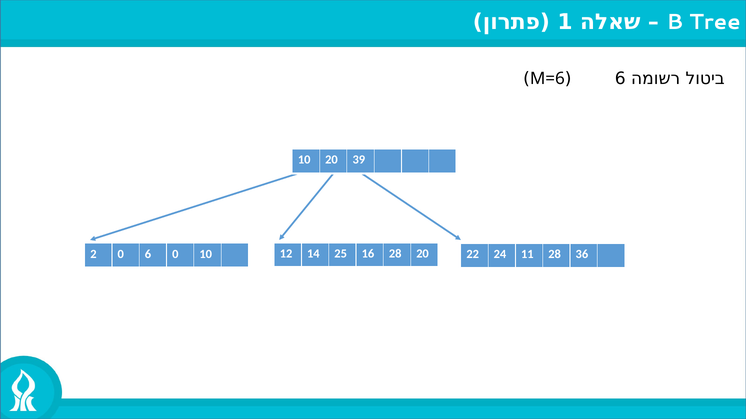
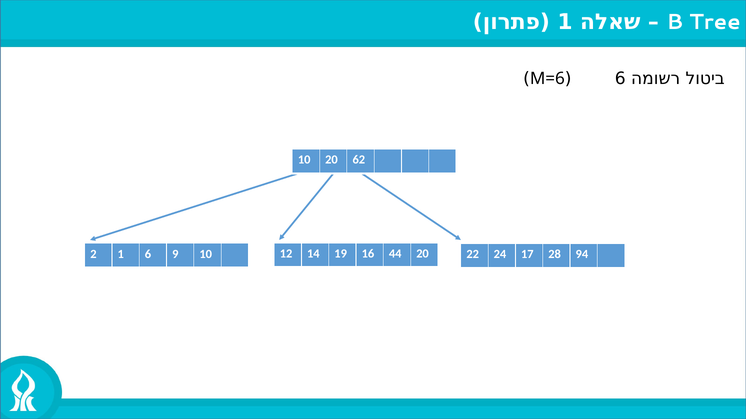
39: 39 -> 62 (359, 160)
2 0: 0 -> 1 (121, 254)
6 0: 0 -> 9 (175, 254)
25: 25 -> 19 (341, 254)
16 28: 28 -> 44 (395, 254)
11: 11 -> 17 (527, 255)
36: 36 -> 94 (582, 255)
